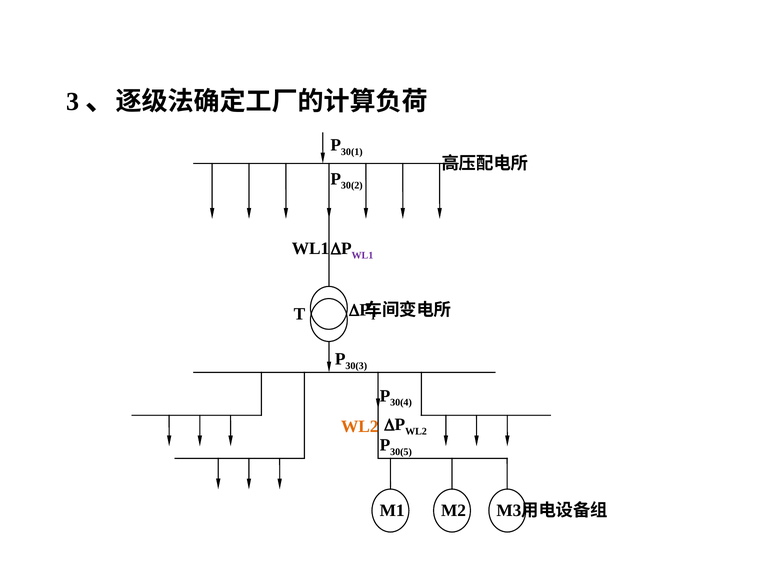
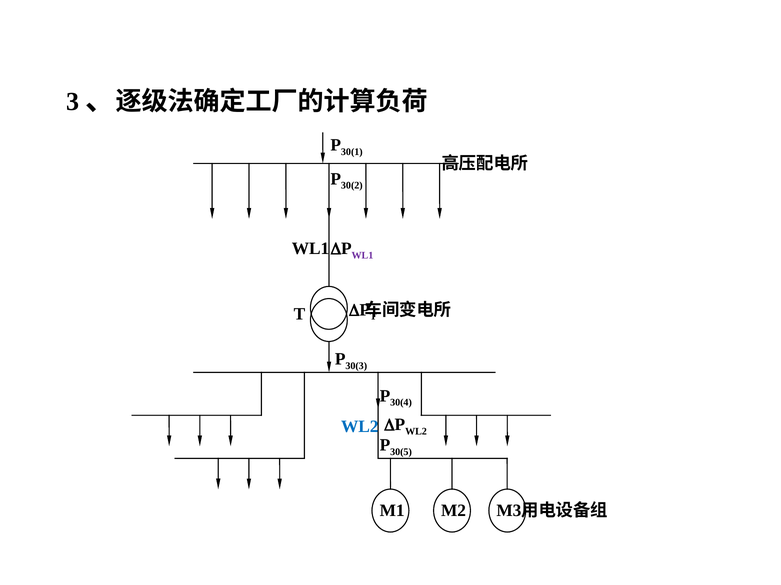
WL2 colour: orange -> blue (360, 427)
